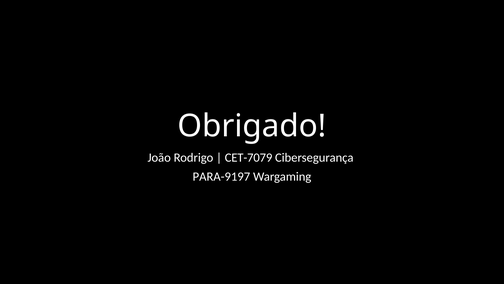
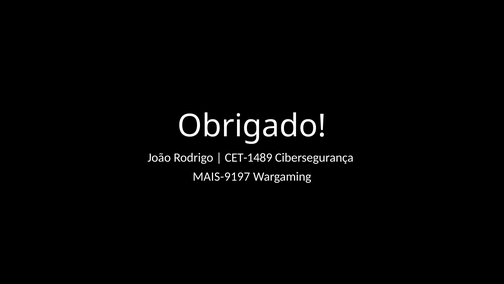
CET-7079: CET-7079 -> CET-1489 (249, 158)
PARA-9197: PARA-9197 -> MAIS-9197 (221, 176)
